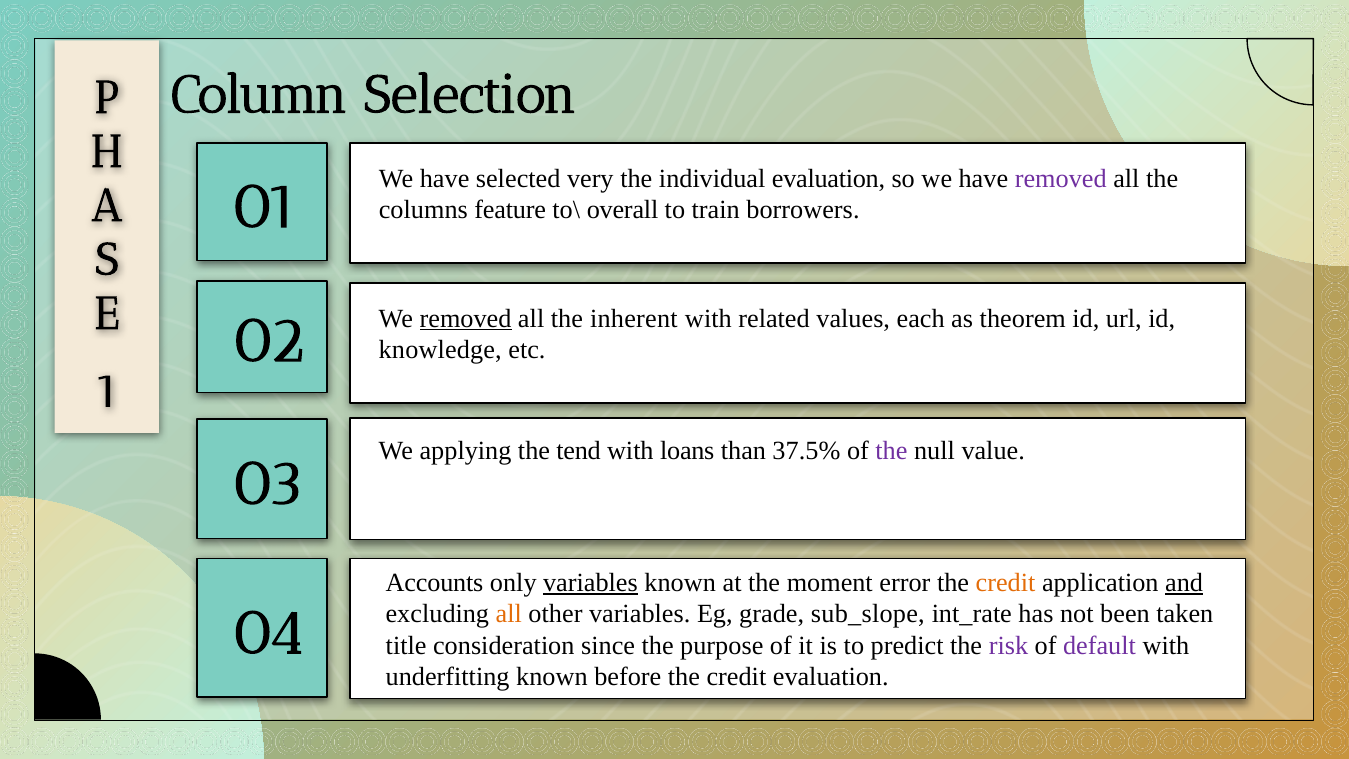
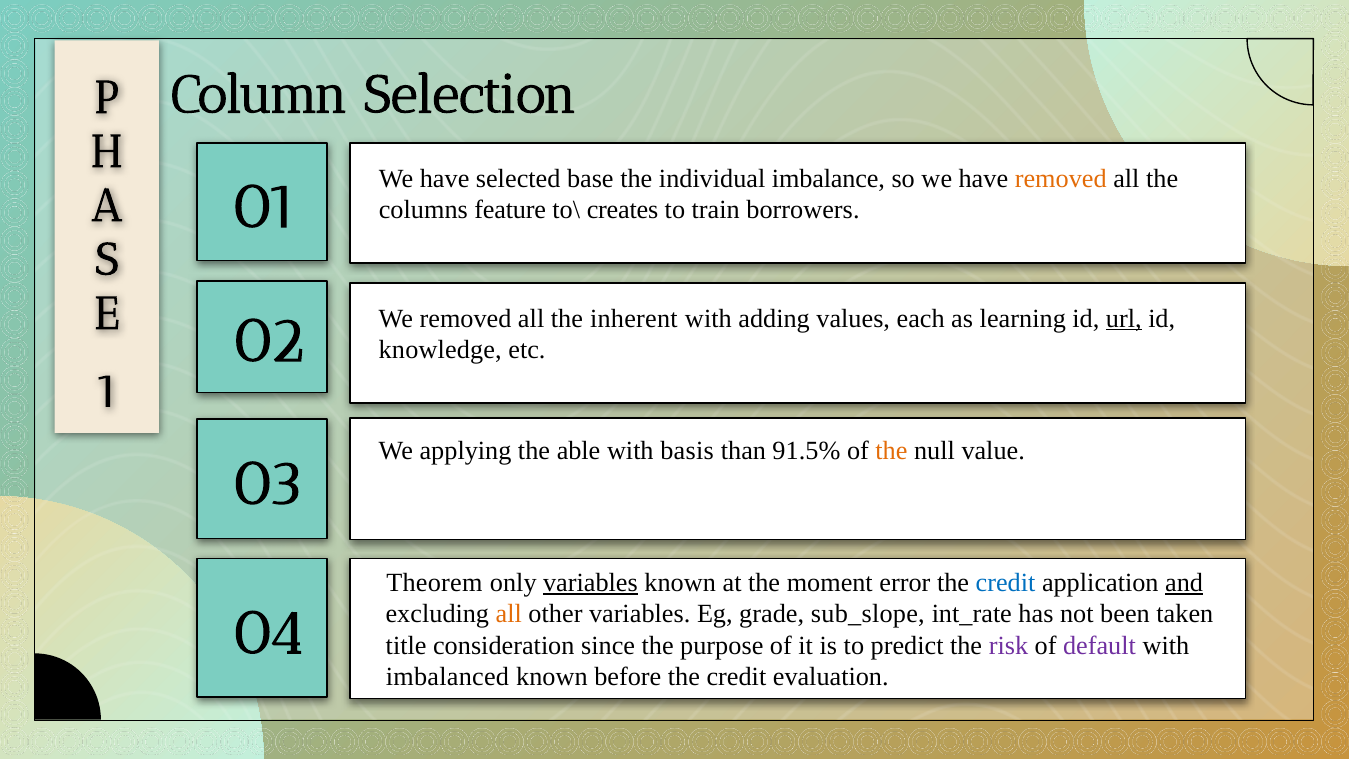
very: very -> base (590, 178)
individual evaluation: evaluation -> imbalance (828, 178)
removed colour: purple -> orange (1061, 178)
overall: overall -> creates (623, 210)
removed underline: present -> none (466, 318)
related: related -> adding (774, 318)
theorem: theorem -> learning (1023, 318)
url underline: none -> present (1124, 318)
tend: tend -> able (579, 451)
loans: loans -> basis (687, 451)
37.5%: 37.5% -> 91.5% (806, 451)
the colour: purple -> orange (891, 451)
Accounts: Accounts -> Theorem (434, 582)
credit colour: orange -> blue (1006, 582)
underfitting: underfitting -> imbalanced (447, 677)
